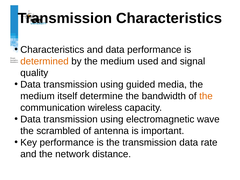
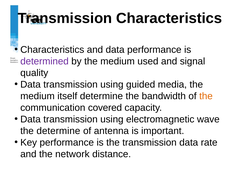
determined colour: orange -> purple (44, 61)
wireless: wireless -> covered (105, 108)
the scrambled: scrambled -> determine (58, 131)
